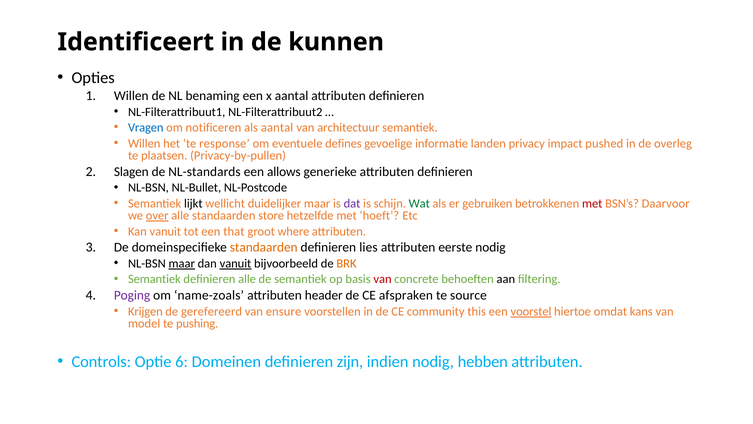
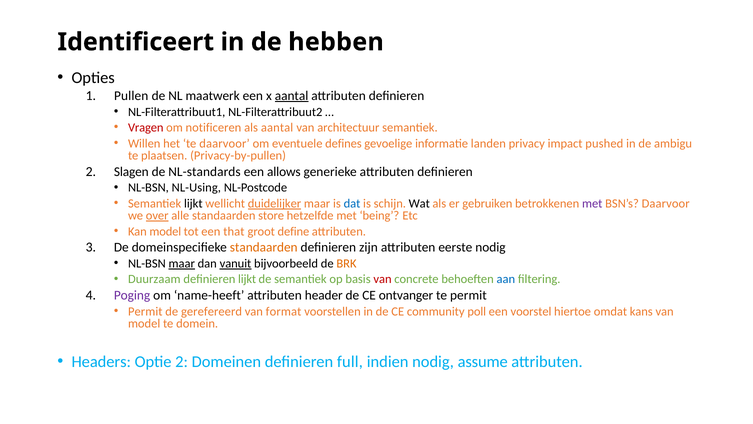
kunnen: kunnen -> hebben (336, 42)
Willen: Willen -> Pullen (131, 96)
benaming: benaming -> maatwerk (213, 96)
aantal underline: none -> present (292, 96)
Vragen colour: blue -> red (146, 128)
te response: response -> daarvoor (224, 143)
overleg: overleg -> ambigu (673, 143)
NL-Bullet: NL-Bullet -> NL-Using (196, 188)
duidelijker underline: none -> present (274, 203)
dat colour: purple -> blue (352, 203)
Wat colour: green -> black (419, 203)
met colour: red -> purple (592, 203)
hoeft: hoeft -> being (379, 215)
Kan vanuit: vanuit -> model (165, 231)
where: where -> define (293, 231)
lies: lies -> zijn (368, 247)
Semantiek: Semantiek -> Duurzaam (154, 279)
definieren alle: alle -> lijkt (247, 279)
aan colour: black -> blue (506, 279)
name-zoals: name-zoals -> name-heeft (209, 295)
afspraken: afspraken -> ontvanger (406, 295)
te source: source -> permit (468, 295)
Krijgen: Krijgen -> Permit (145, 311)
ensure: ensure -> format (284, 311)
this: this -> poll (477, 311)
voorstel underline: present -> none (531, 311)
pushing: pushing -> domein (197, 323)
Controls: Controls -> Headers (101, 361)
Optie 6: 6 -> 2 (182, 361)
zijn: zijn -> full (350, 361)
hebben: hebben -> assume (483, 361)
